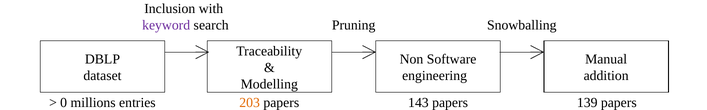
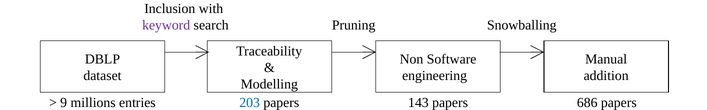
0: 0 -> 9 (64, 102)
203 colour: orange -> blue (250, 102)
139: 139 -> 686 (587, 102)
